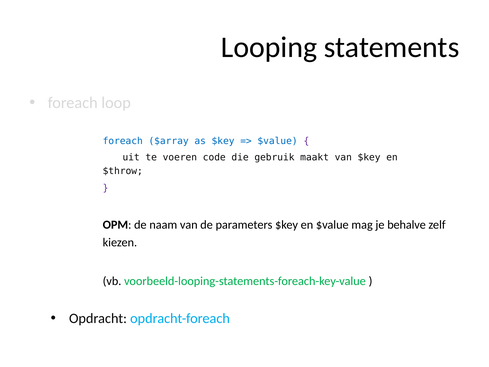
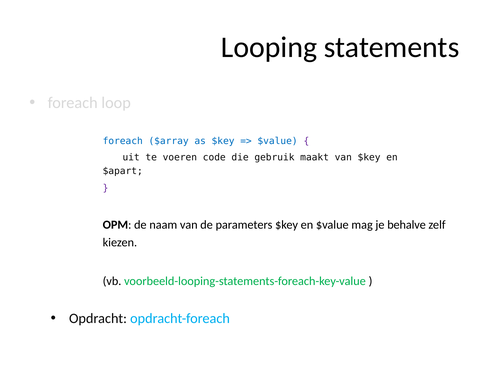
$throw: $throw -> $apart (123, 171)
